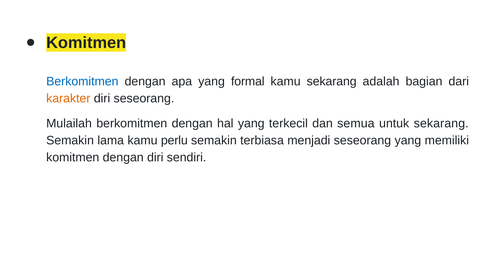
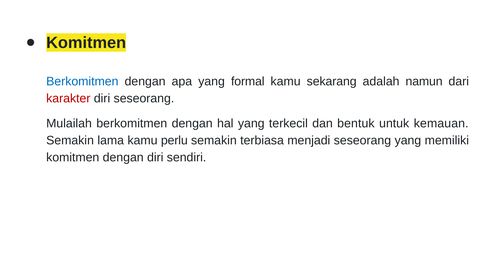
bagian: bagian -> namun (424, 82)
karakter colour: orange -> red (68, 99)
semua: semua -> bentuk (356, 124)
untuk sekarang: sekarang -> kemauan (441, 124)
